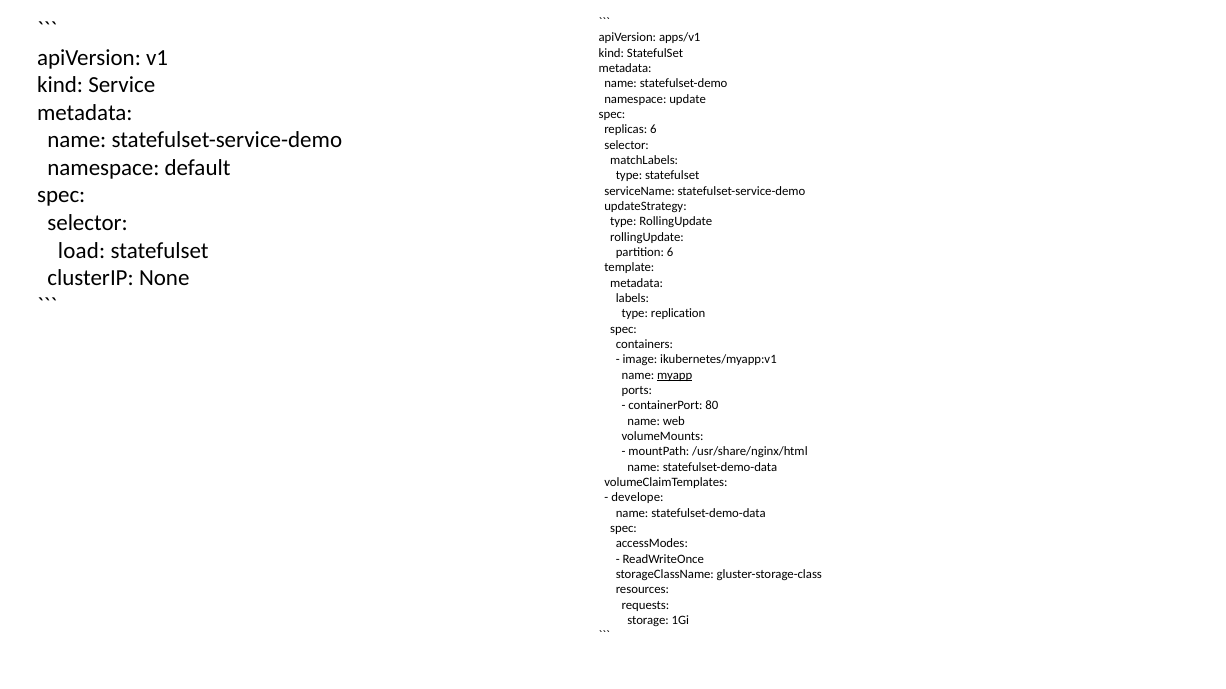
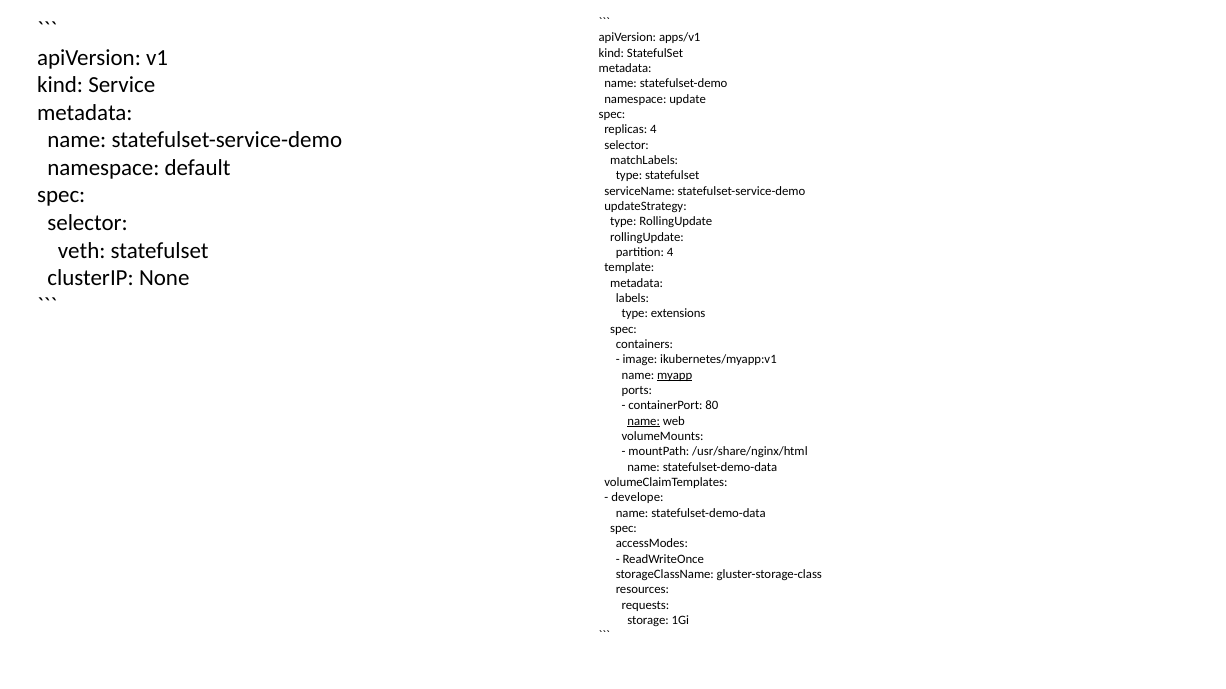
replicas 6: 6 -> 4 (653, 130)
load: load -> veth (82, 251)
partition 6: 6 -> 4 (670, 253)
replication: replication -> extensions (678, 314)
name underline: none -> present (644, 421)
